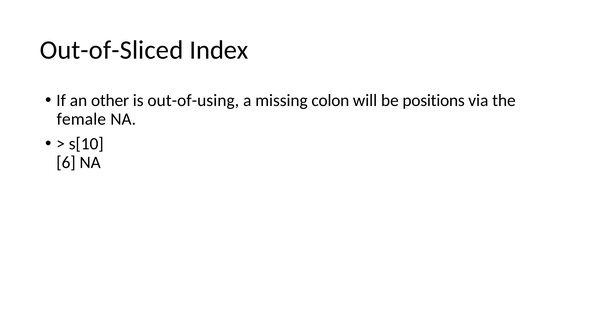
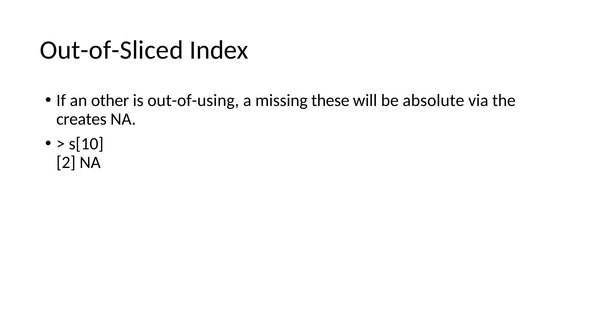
colon: colon -> these (330, 100)
positions: positions -> absolute (433, 100)
female: female -> creates (81, 119)
6: 6 -> 2 (66, 162)
